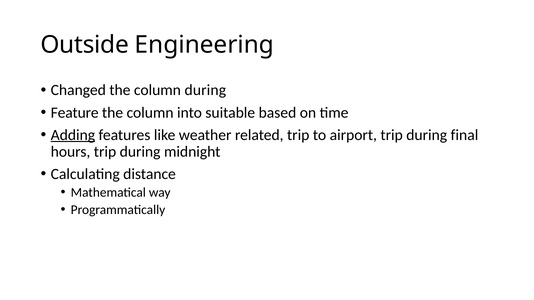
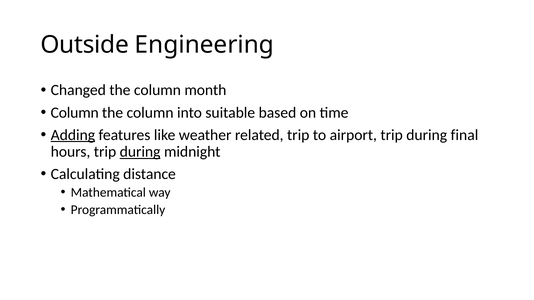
column during: during -> month (205, 90)
Feature: Feature -> Column (75, 113)
during underline: none -> present (140, 152)
